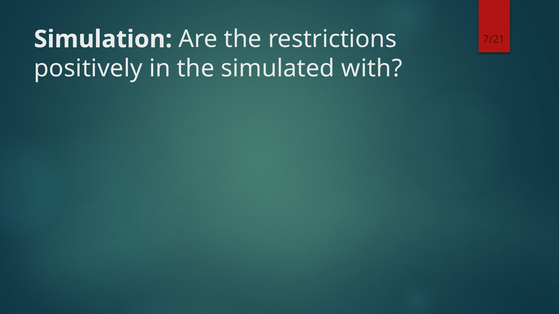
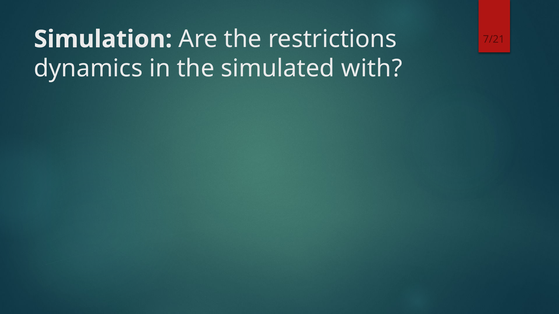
positively: positively -> dynamics (88, 69)
